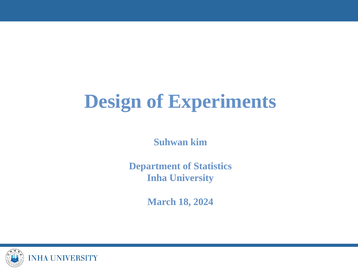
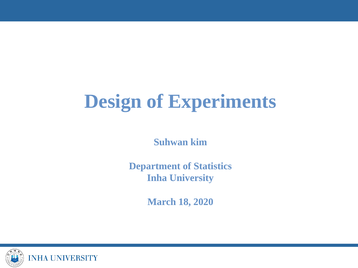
2024: 2024 -> 2020 (203, 202)
